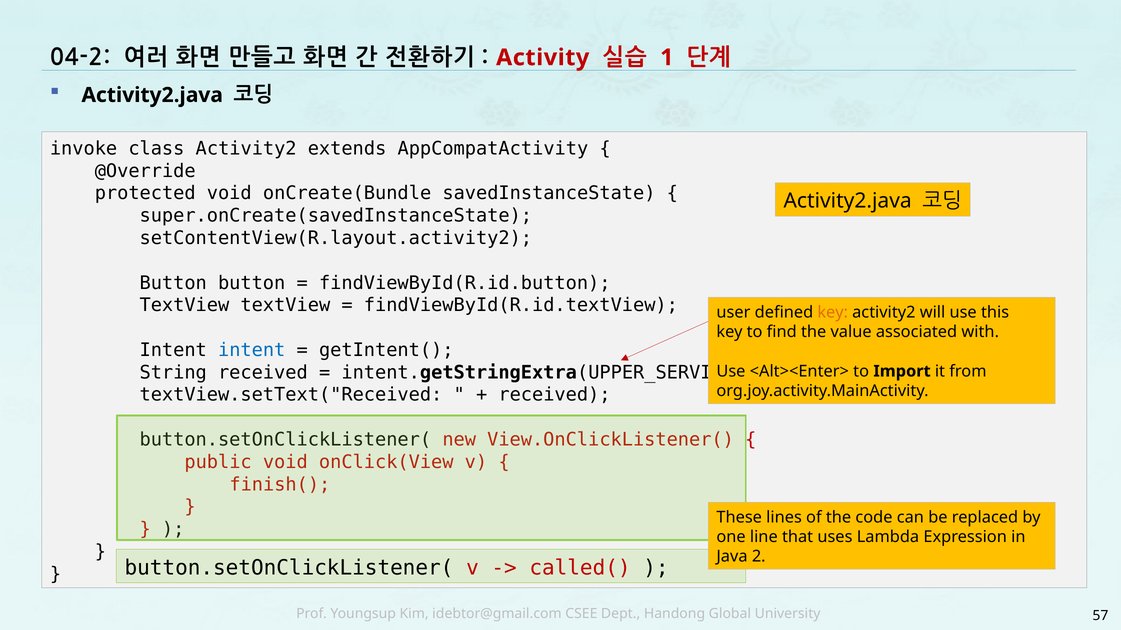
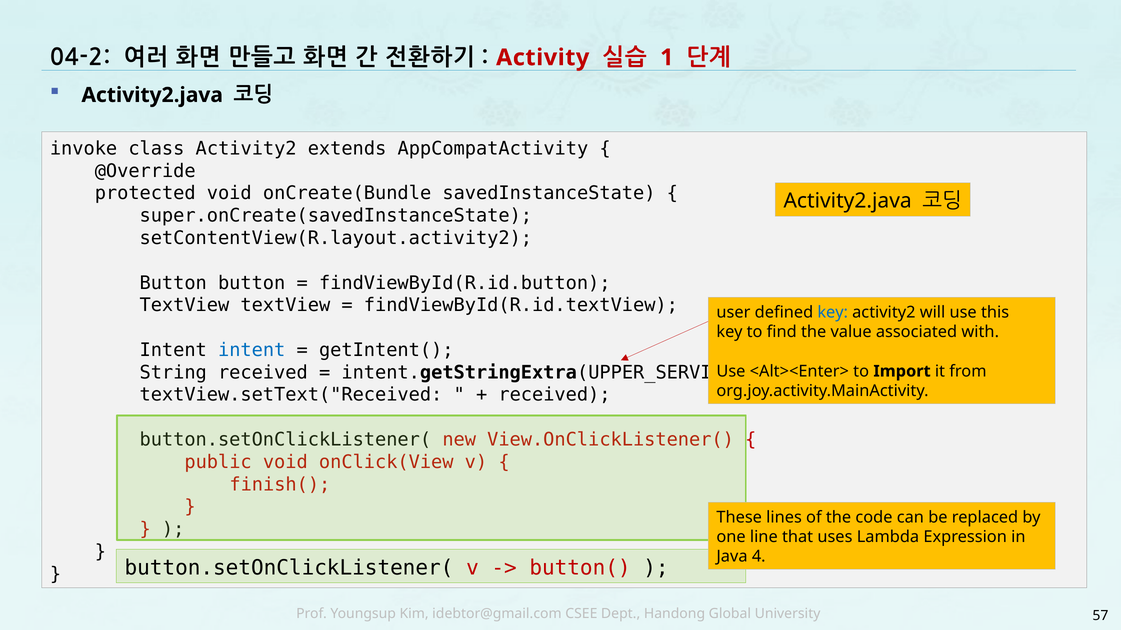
key colour: orange -> blue (833, 313)
2: 2 -> 4 (759, 557)
called(: called( -> button( (580, 568)
